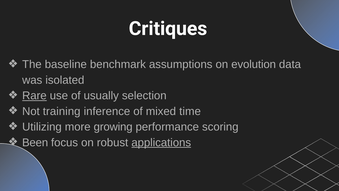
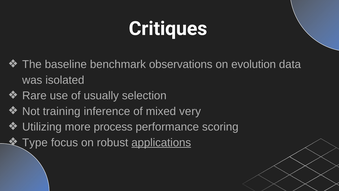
assumptions: assumptions -> observations (181, 64)
Rare underline: present -> none (34, 96)
time: time -> very (190, 111)
growing: growing -> process (113, 127)
Been: Been -> Type (35, 142)
